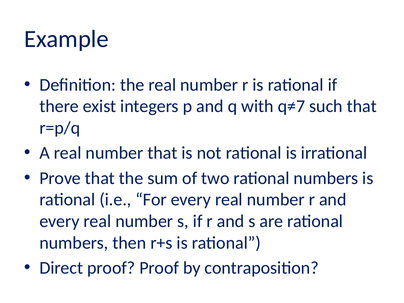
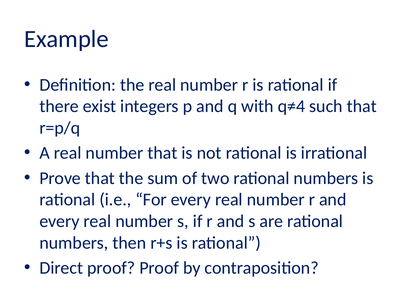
q≠7: q≠7 -> q≠4 (291, 106)
